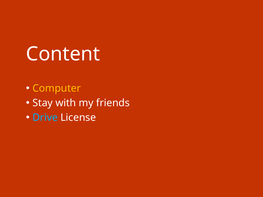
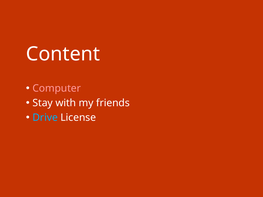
Computer colour: yellow -> pink (57, 88)
